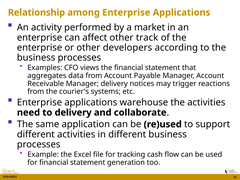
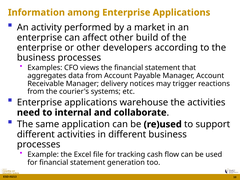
Relationship: Relationship -> Information (36, 13)
track: track -> build (147, 38)
to delivery: delivery -> internal (73, 113)
